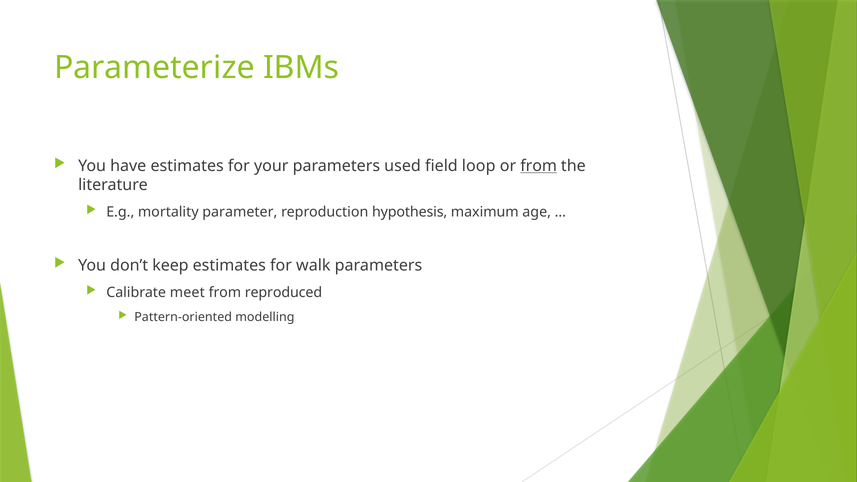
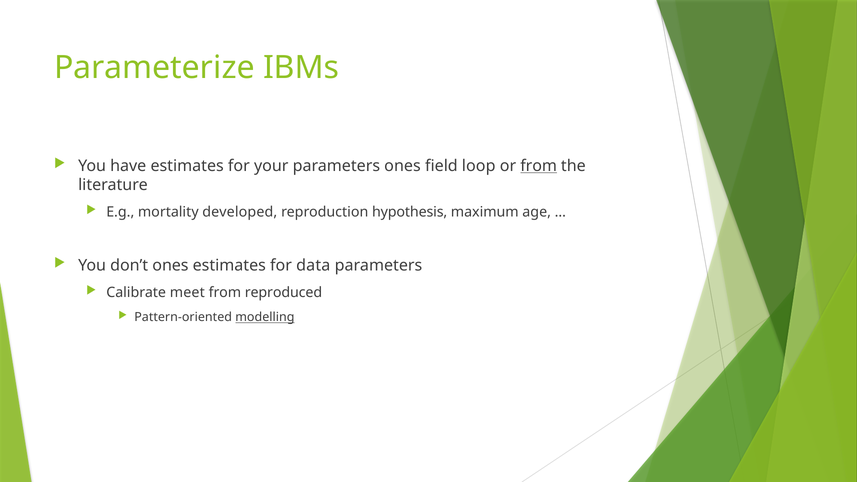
parameters used: used -> ones (403, 166)
parameter: parameter -> developed (240, 212)
don’t keep: keep -> ones (170, 265)
walk: walk -> data (313, 265)
modelling underline: none -> present (265, 317)
